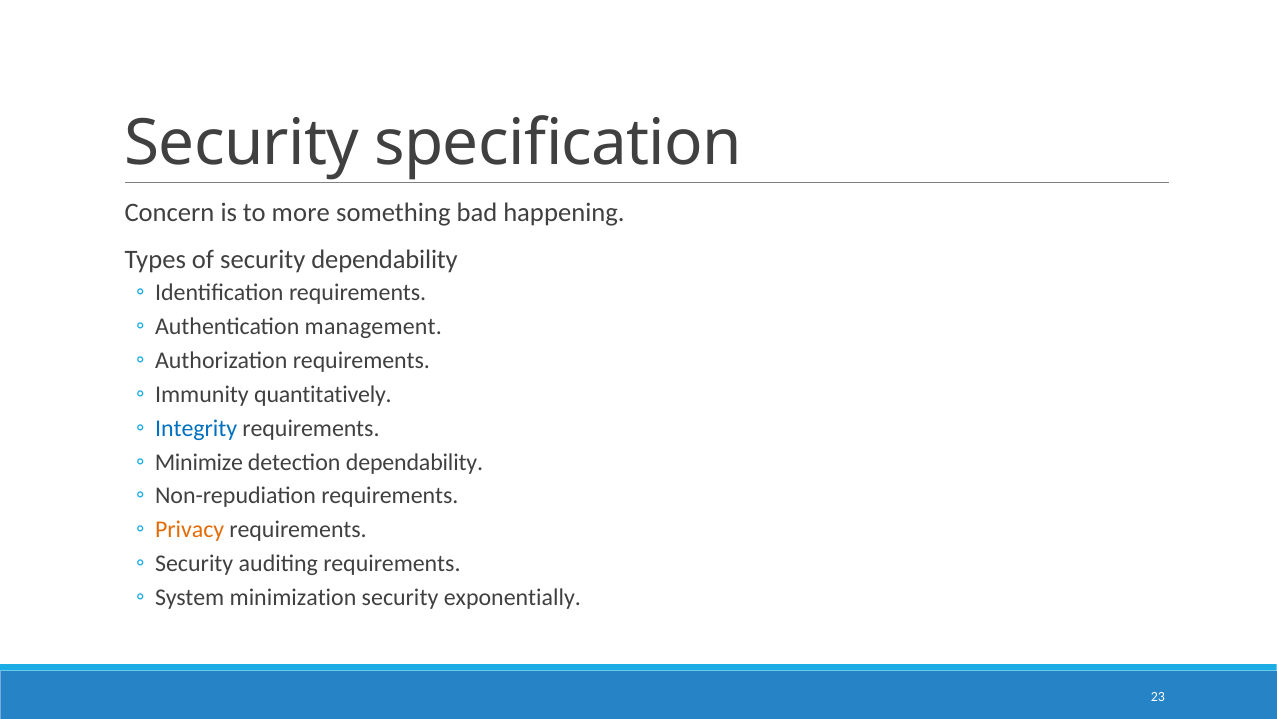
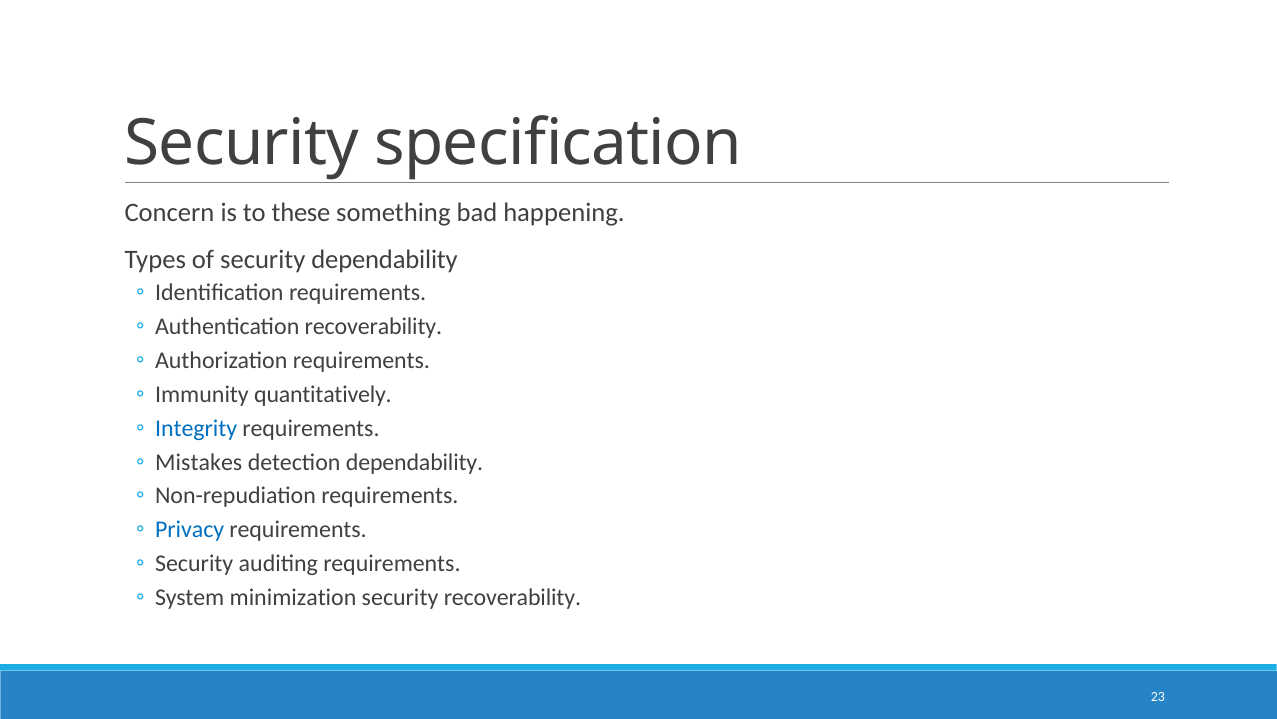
more: more -> these (301, 212)
Authentication management: management -> recoverability (373, 326)
Minimize: Minimize -> Mistakes (199, 462)
Privacy colour: orange -> blue (190, 529)
security exponentially: exponentially -> recoverability (512, 597)
